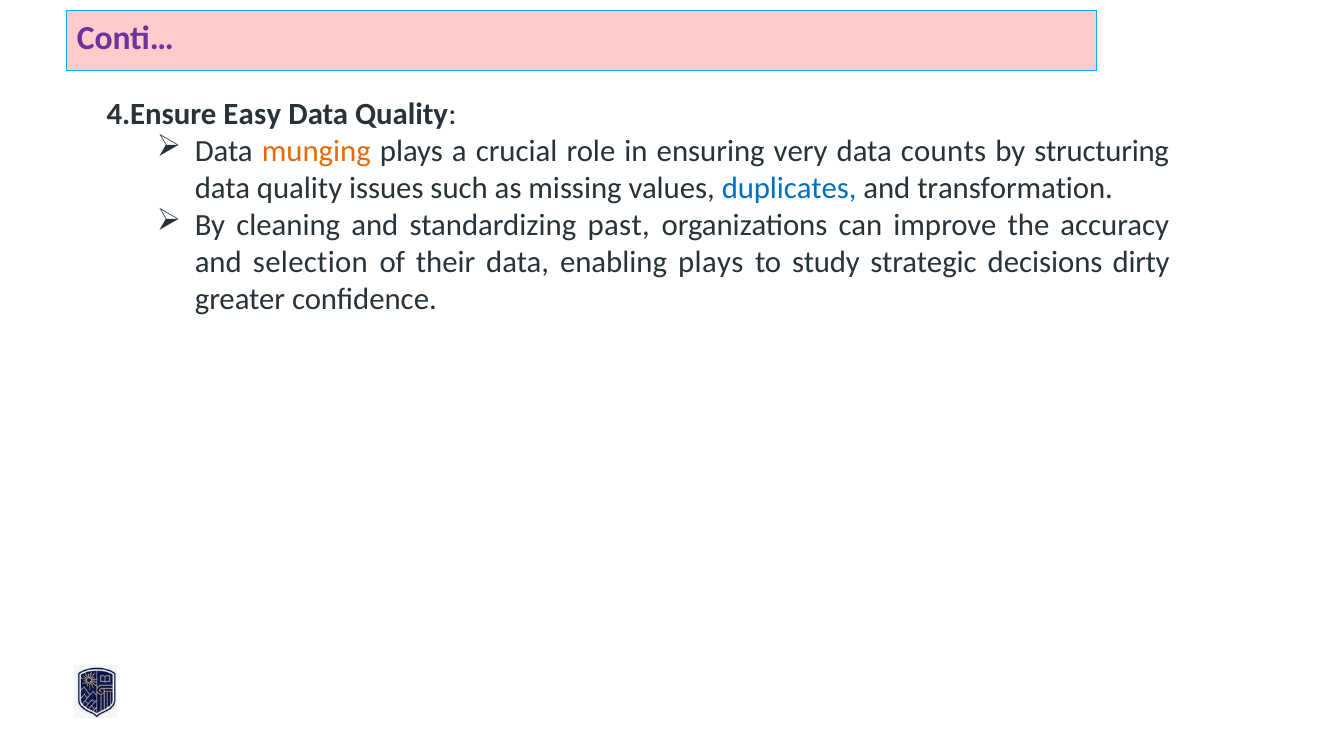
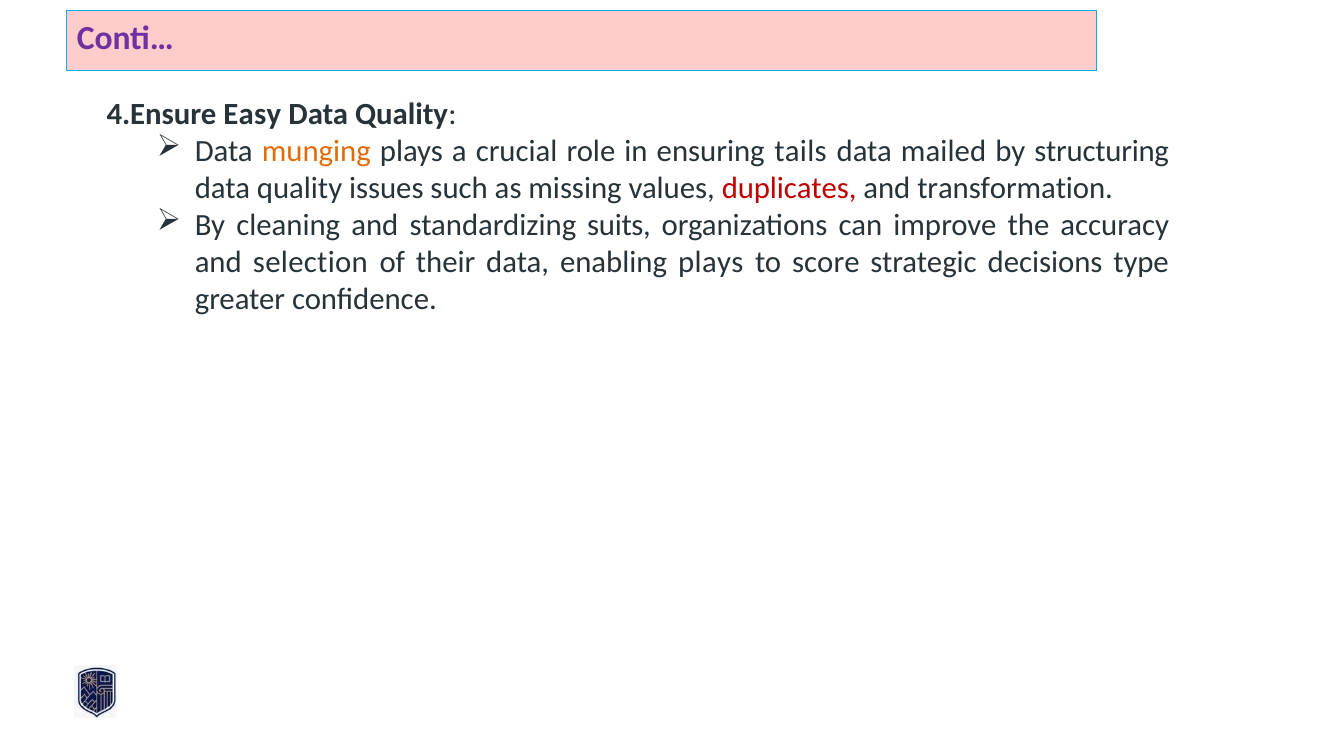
very: very -> tails (801, 151)
counts: counts -> mailed (944, 151)
duplicates colour: blue -> red (789, 188)
past: past -> suits (619, 225)
study: study -> score (826, 262)
dirty: dirty -> type (1141, 262)
